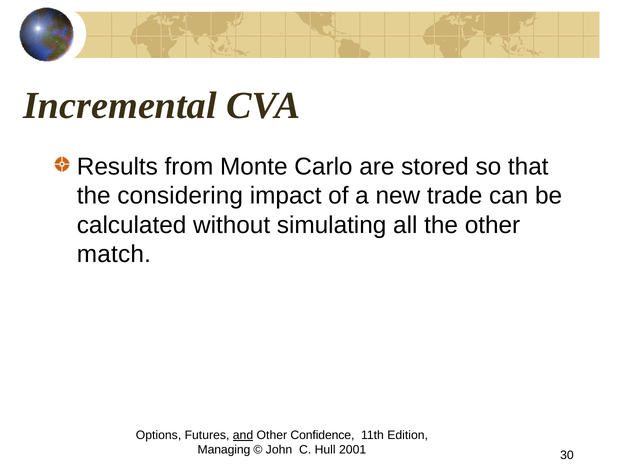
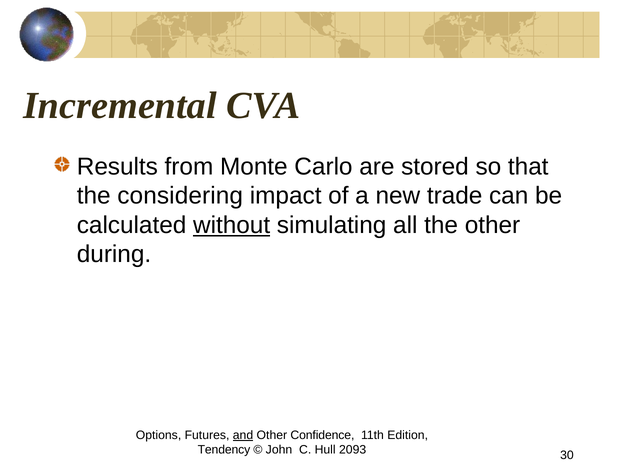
without underline: none -> present (232, 225)
match: match -> during (114, 255)
Managing: Managing -> Tendency (224, 450)
2001: 2001 -> 2093 (353, 450)
